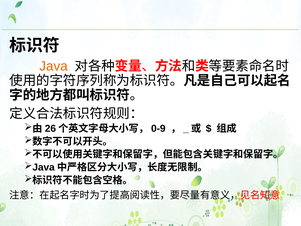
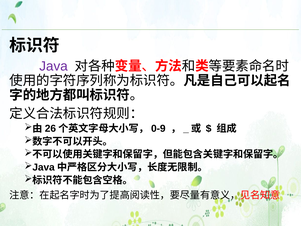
Java colour: orange -> purple (54, 66)
